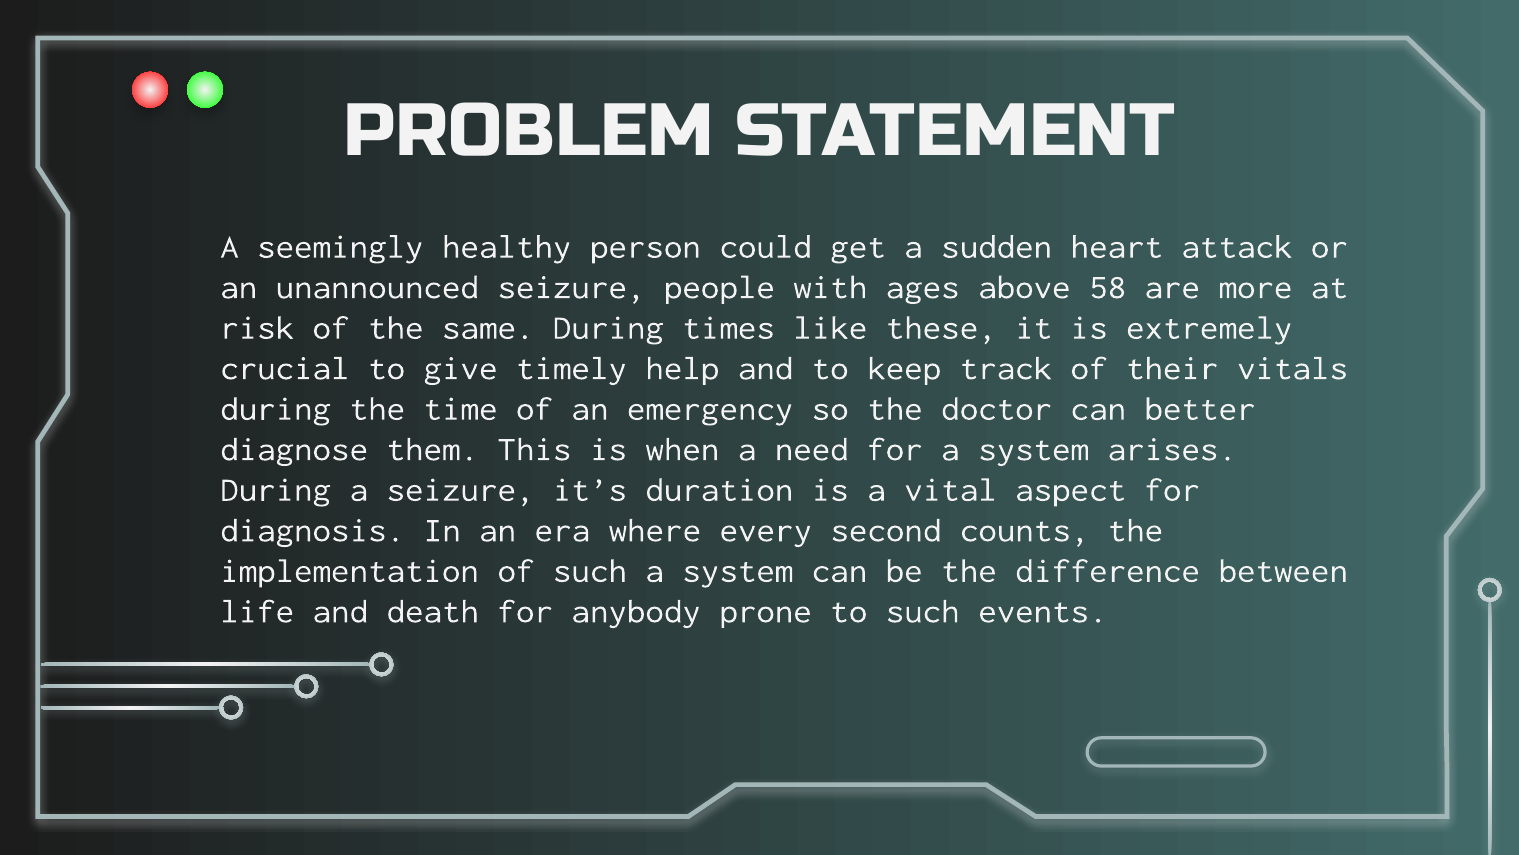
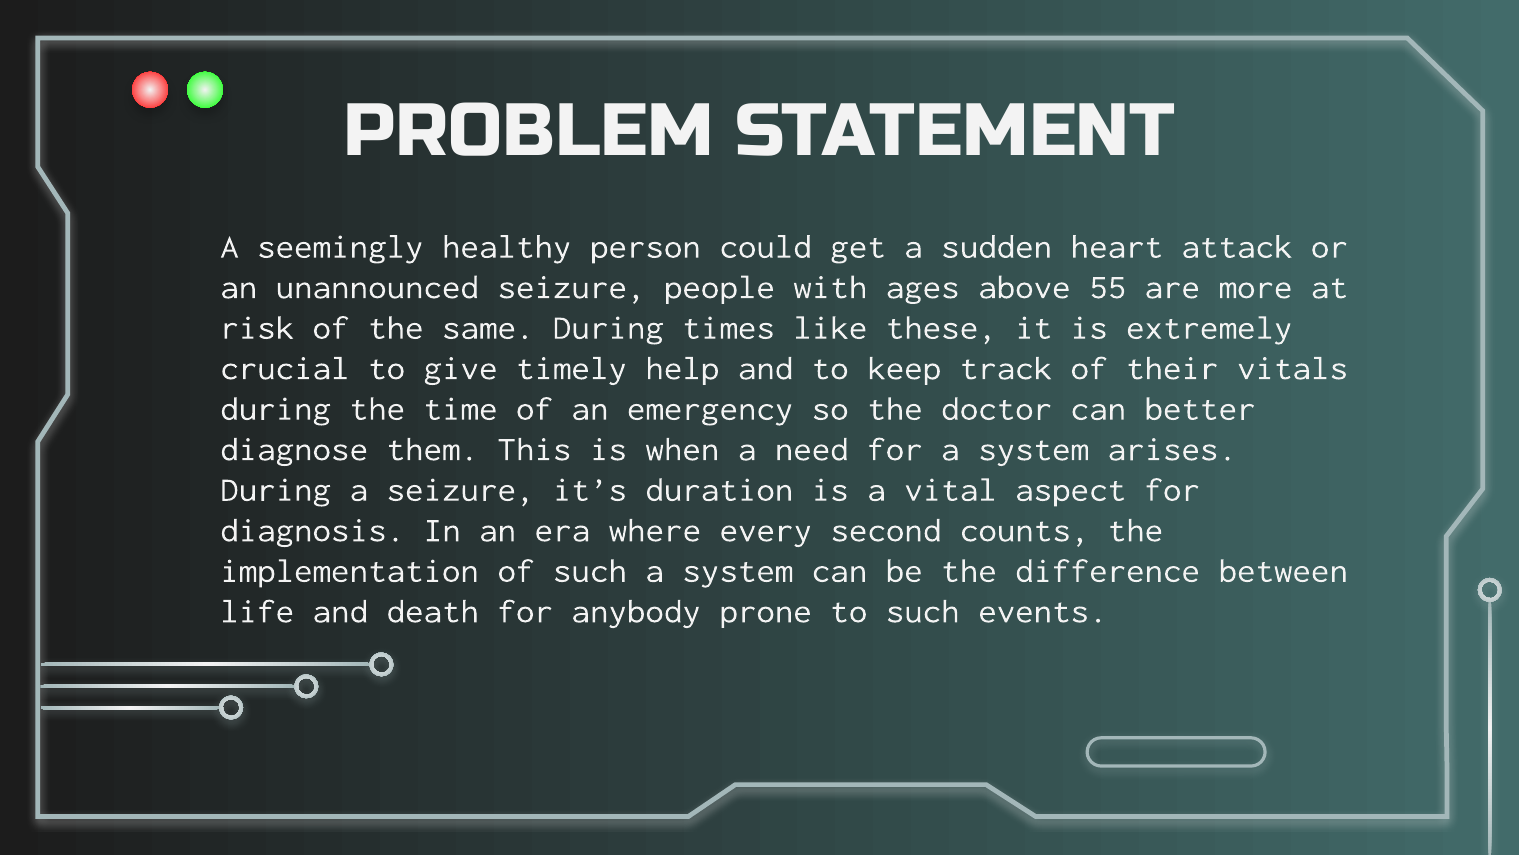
58: 58 -> 55 (1108, 287)
